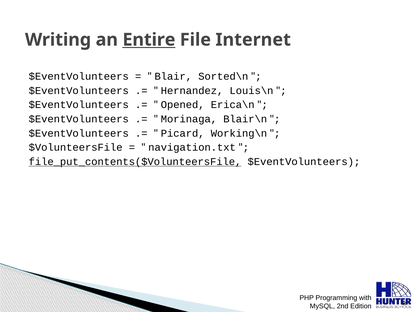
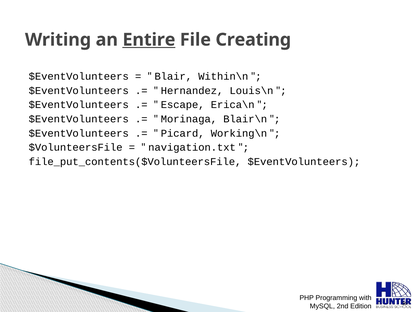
Internet: Internet -> Creating (253, 40)
Sorted\n: Sorted\n -> Within\n (223, 77)
Opened: Opened -> Escape (183, 105)
file_put_contents($VolunteersFile underline: present -> none (135, 162)
